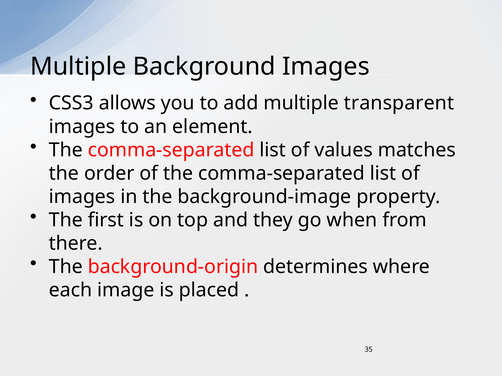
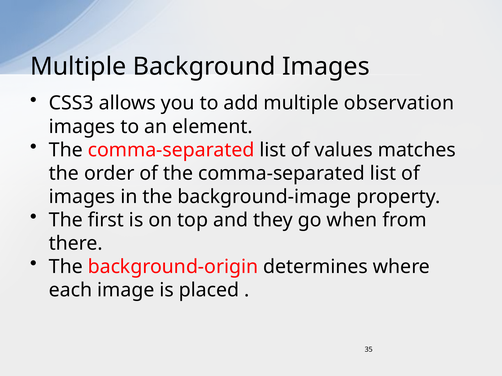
transparent: transparent -> observation (399, 103)
